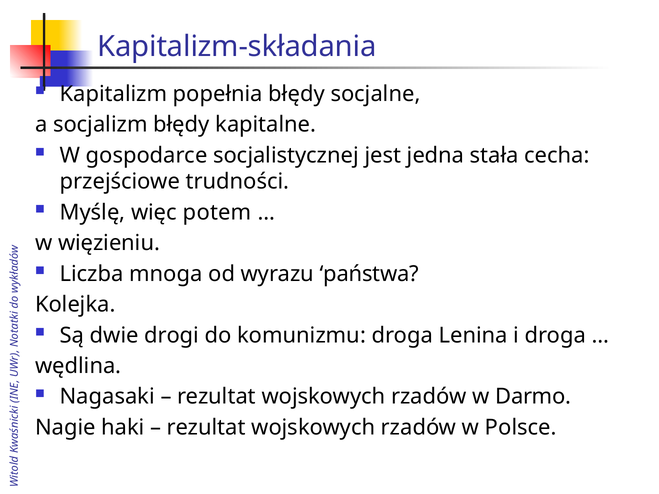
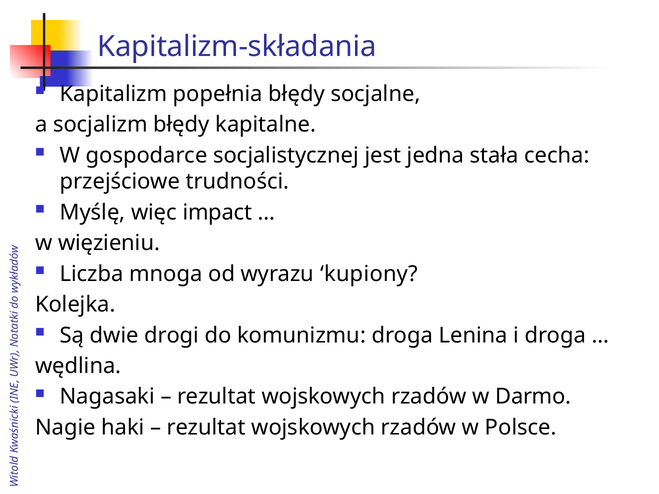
potem: potem -> impact (217, 212)
państwa: państwa -> kupiony (369, 274)
